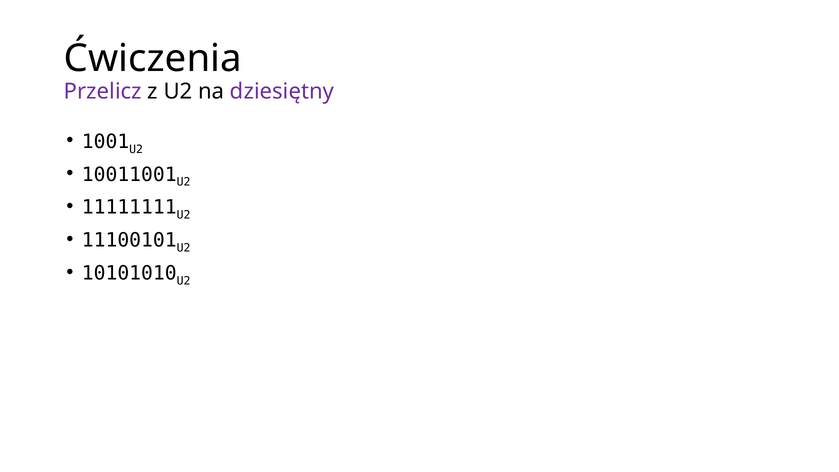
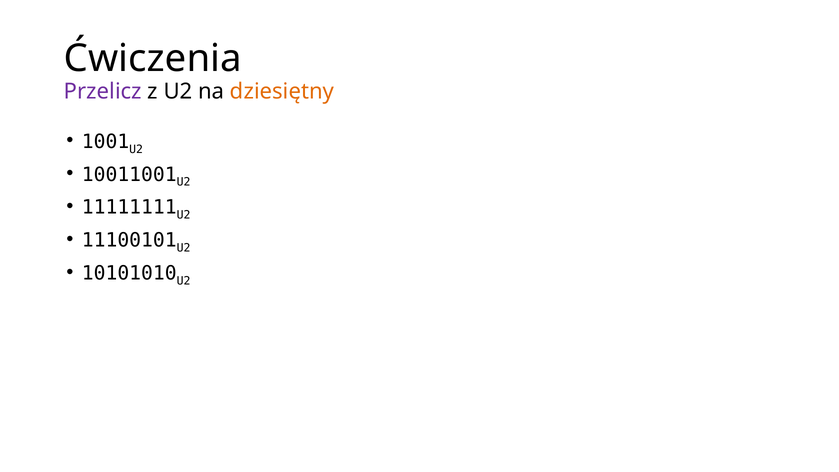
dziesiętny colour: purple -> orange (282, 91)
